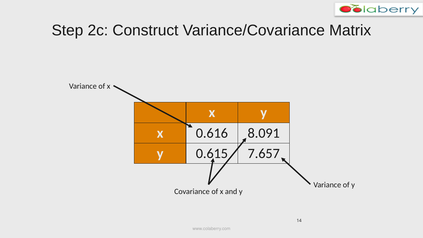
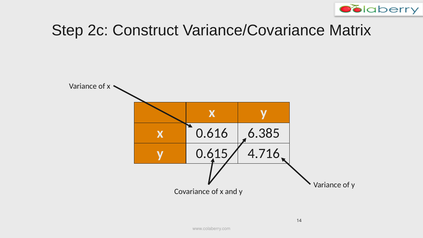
8.091: 8.091 -> 6.385 (264, 133)
7.657: 7.657 -> 4.716 (264, 153)
